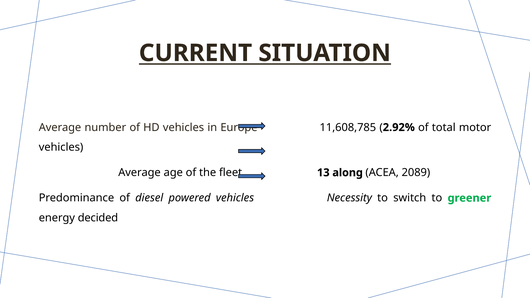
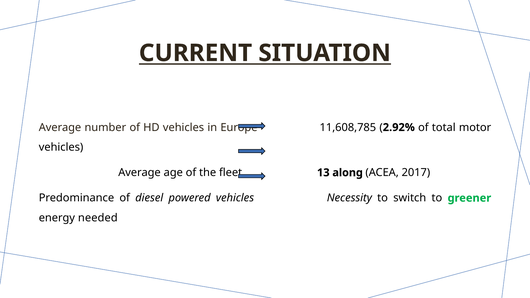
2089: 2089 -> 2017 (416, 173)
decided: decided -> needed (98, 218)
